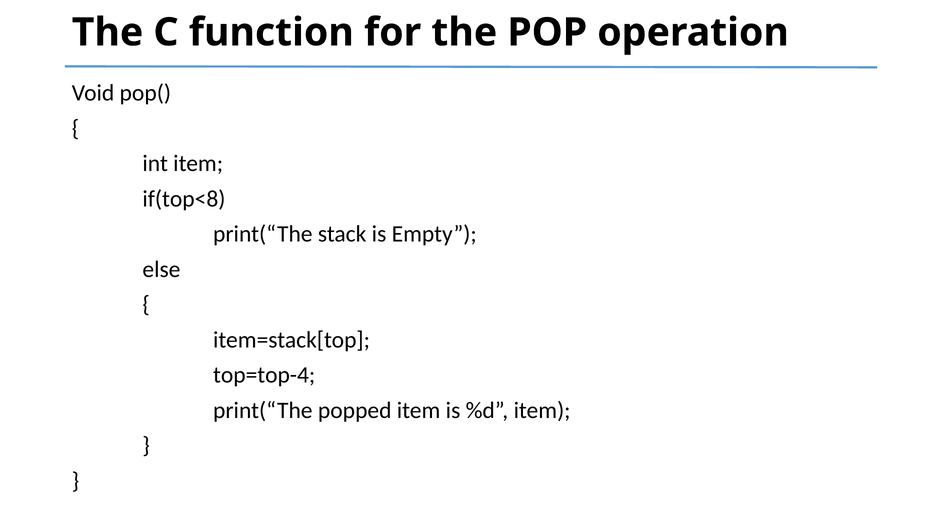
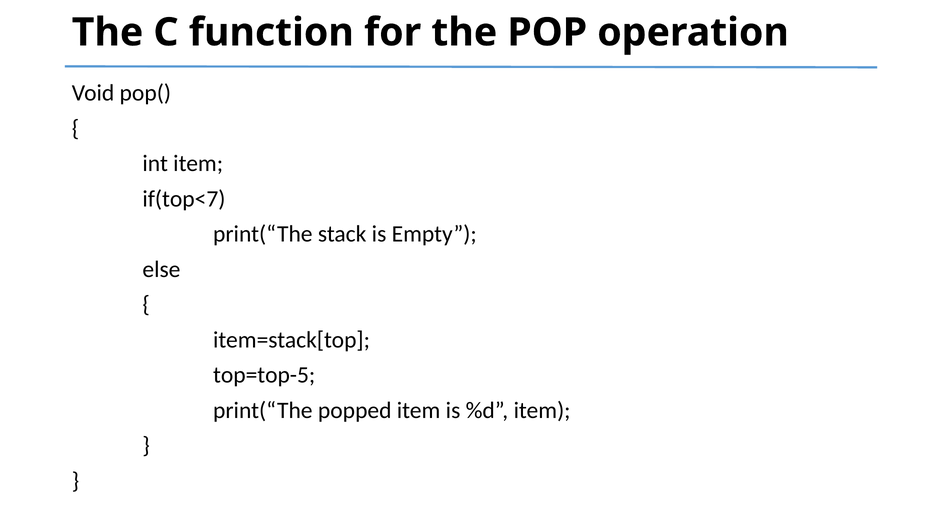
if(top<8: if(top<8 -> if(top<7 (184, 199)
top=top-4: top=top-4 -> top=top-5 (264, 375)
